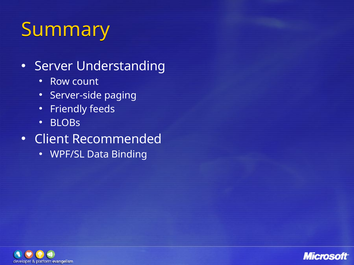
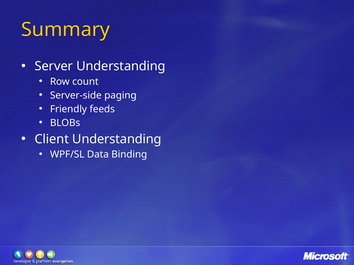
Client Recommended: Recommended -> Understanding (117, 139)
